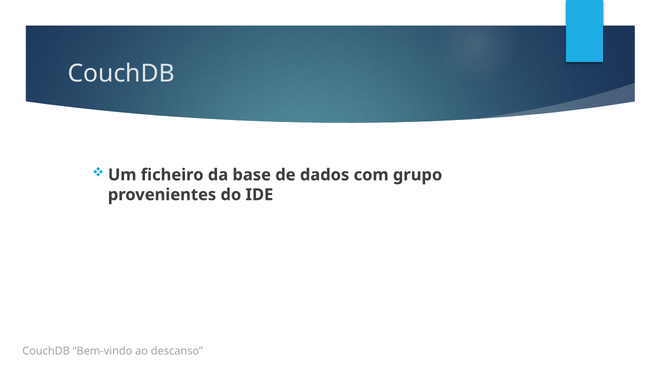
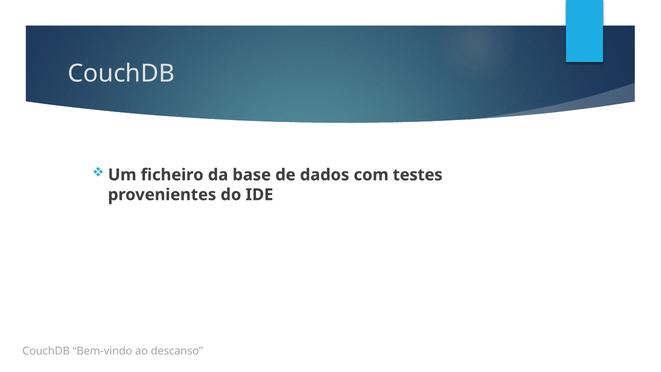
grupo: grupo -> testes (418, 175)
